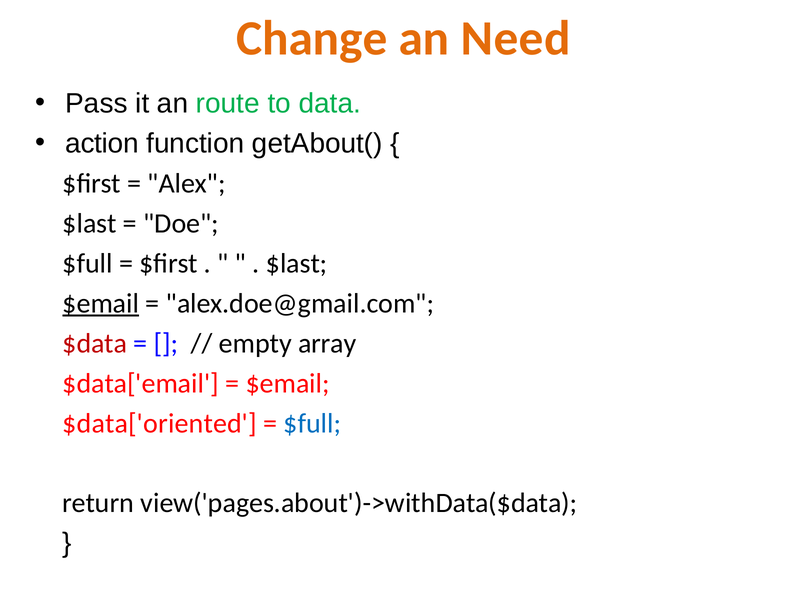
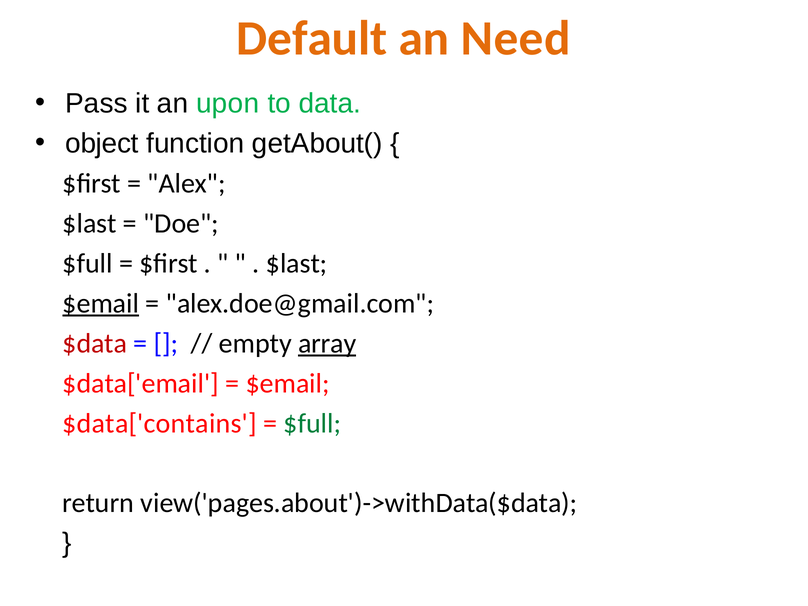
Change: Change -> Default (312, 38)
route: route -> upon (228, 104)
action: action -> object (102, 144)
array underline: none -> present (327, 343)
$data['oriented: $data['oriented -> $data['contains (160, 423)
$full colour: blue -> green (312, 423)
